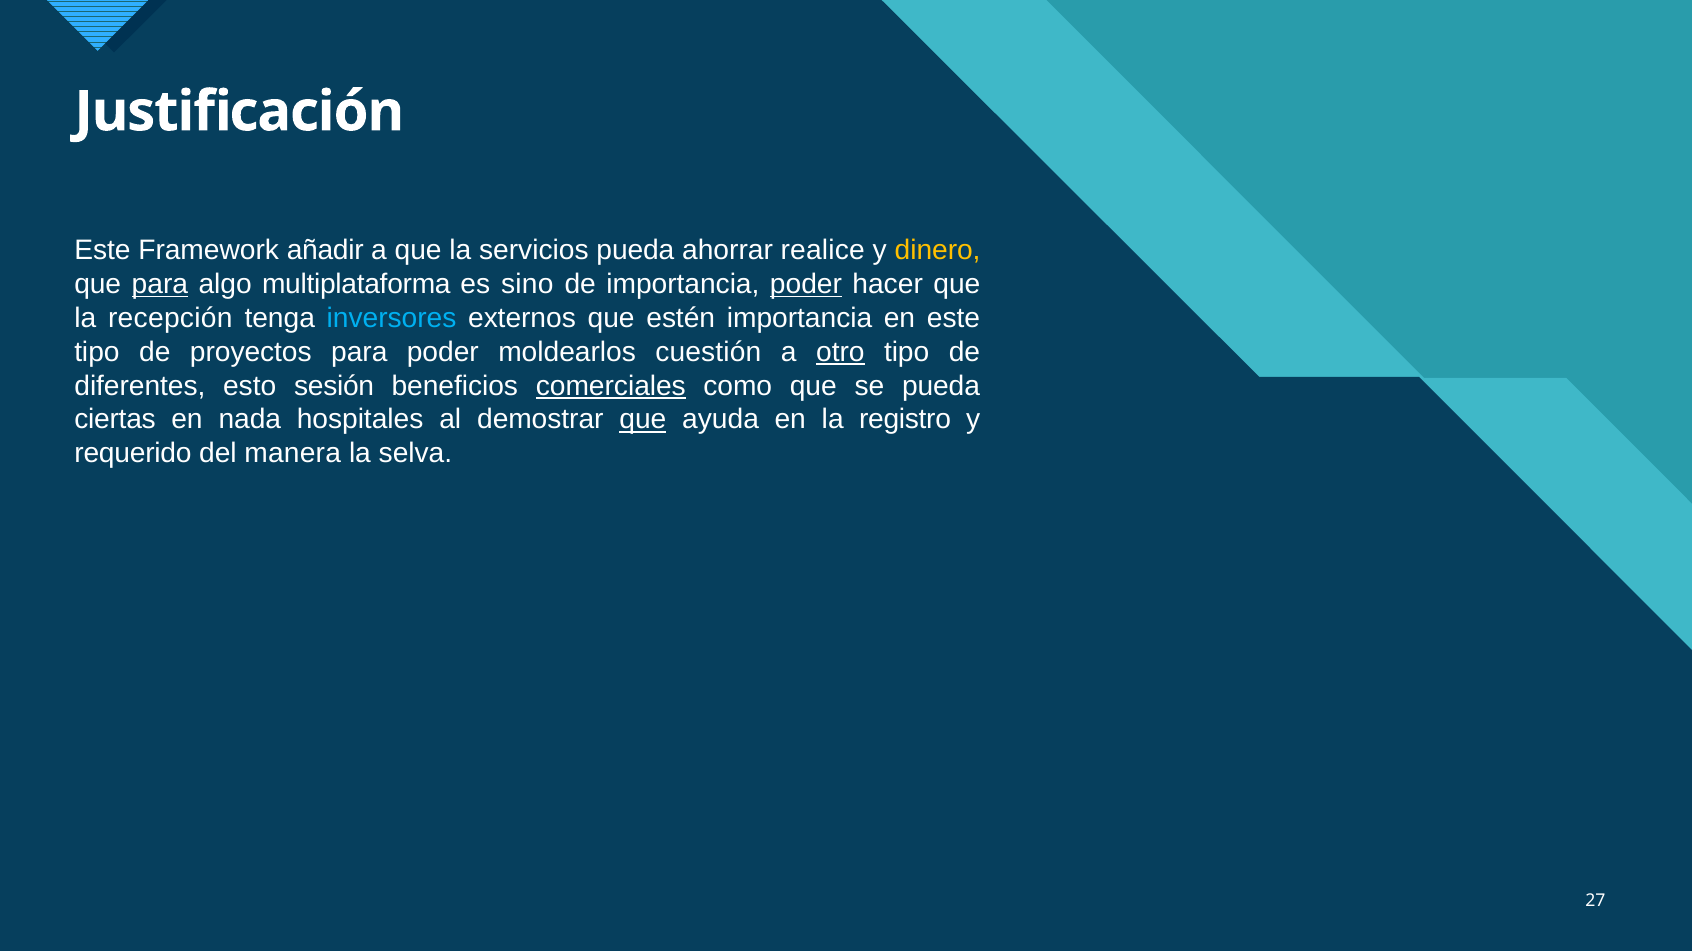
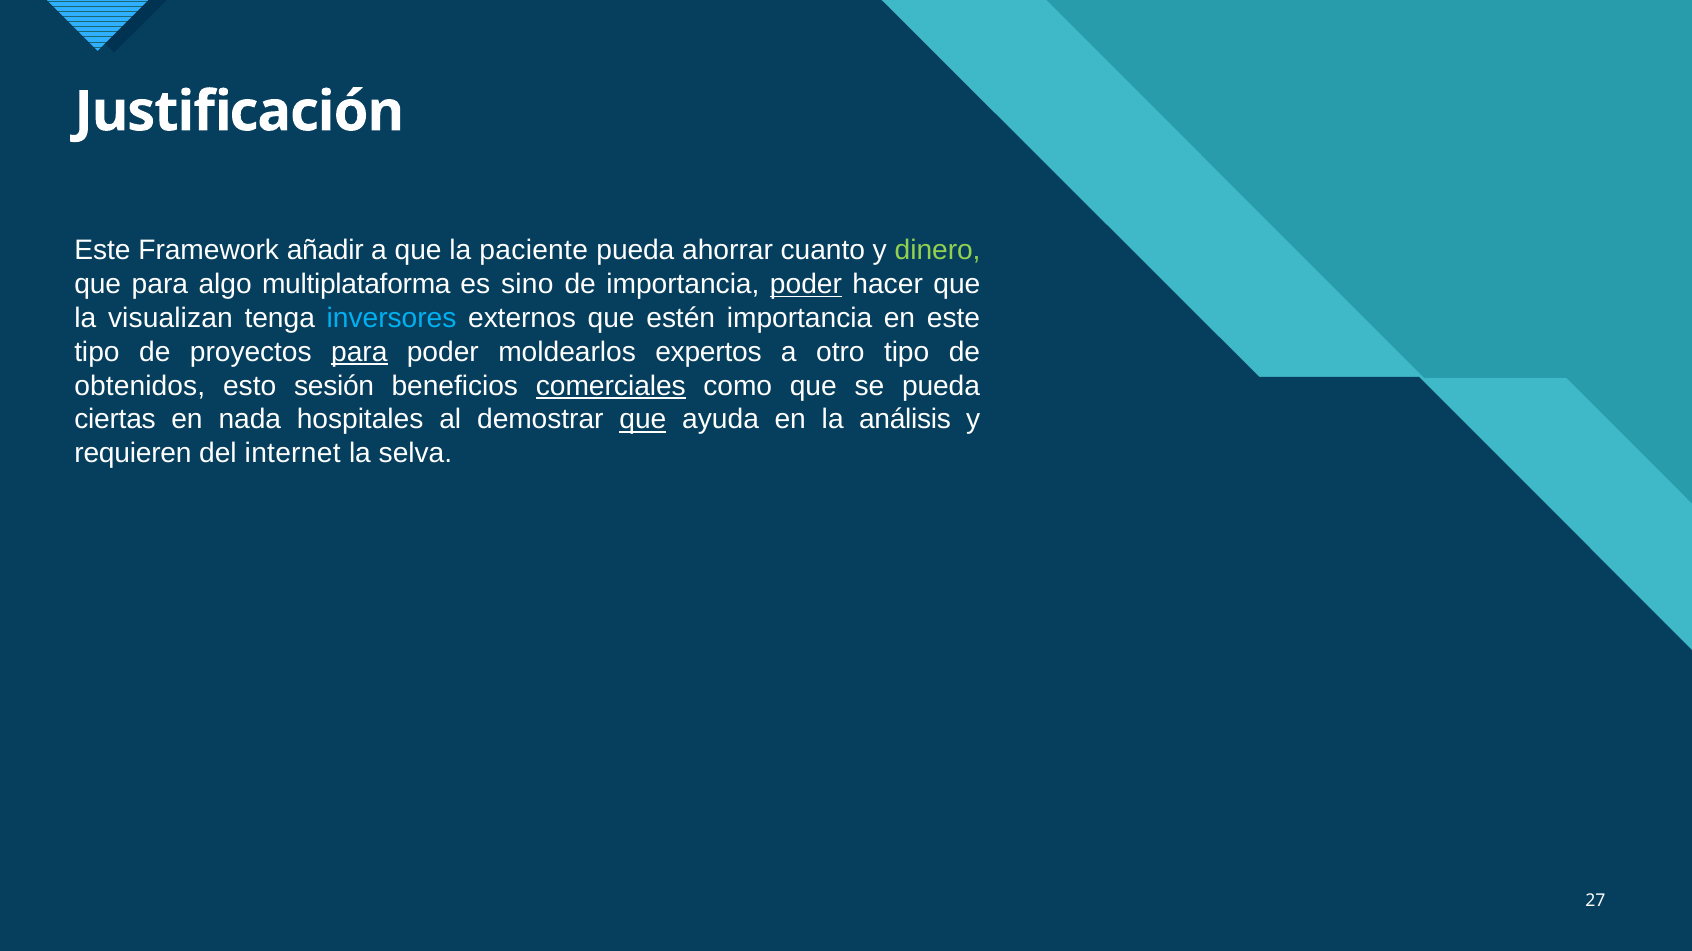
servicios: servicios -> paciente (534, 251)
realice: realice -> cuanto (823, 251)
dinero colour: yellow -> light green (938, 251)
para underline: present -> none (160, 285)
recepción: recepción -> visualizan (170, 318)
para underline: none -> present (359, 352)
cuestión: cuestión -> expertos (708, 352)
otro underline: present -> none (840, 352)
diferentes: diferentes -> obtenidos (140, 386)
registro: registro -> análisis (905, 420)
requerido: requerido -> requieren (133, 454)
manera: manera -> internet (293, 454)
